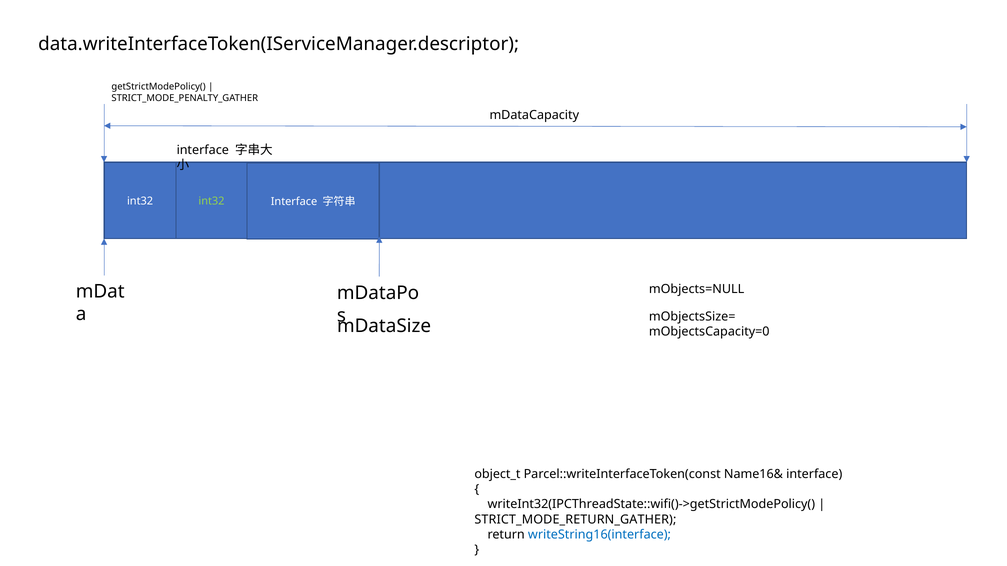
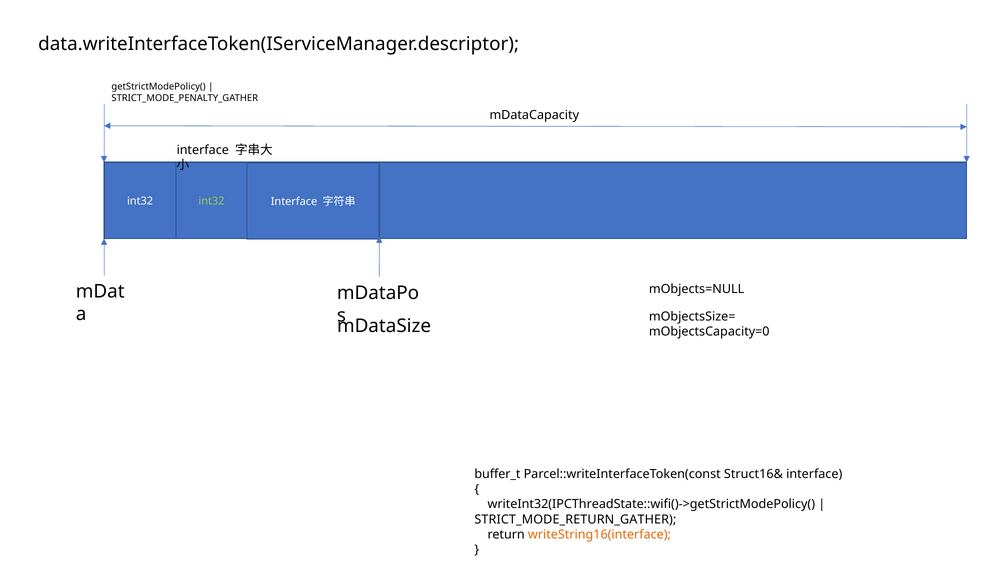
object_t: object_t -> buffer_t (497, 474)
Name16&: Name16& -> Struct16& (753, 474)
writeString16(interface colour: blue -> orange (599, 535)
